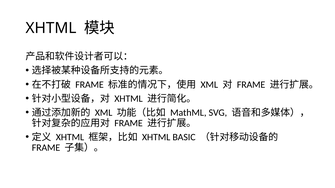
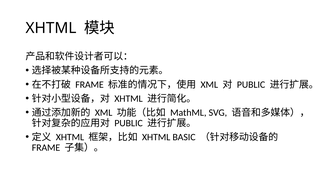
FRAME: FRAME -> PUBLIC (251, 85)
FRAME: FRAME -> PUBLIC (129, 123)
